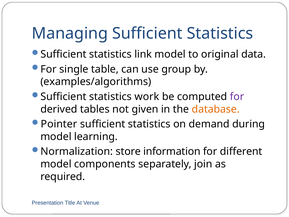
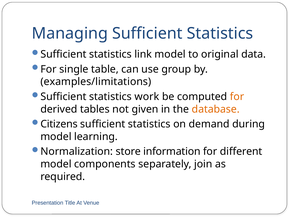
examples/algorithms: examples/algorithms -> examples/limitations (96, 82)
for colour: purple -> orange (237, 97)
Pointer: Pointer -> Citizens (59, 124)
